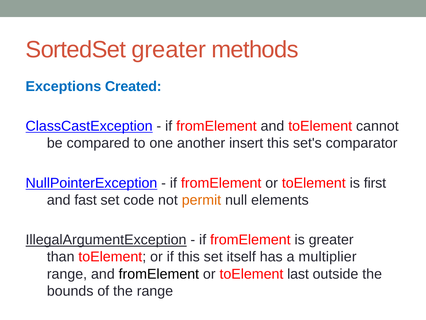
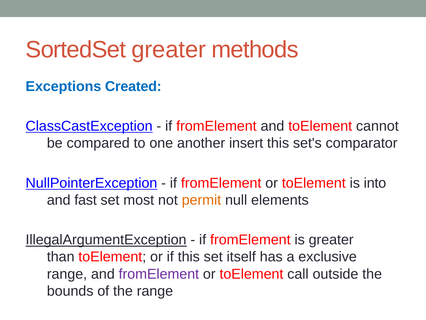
first: first -> into (375, 183)
code: code -> most (139, 200)
multiplier: multiplier -> exclusive (328, 257)
fromElement colour: black -> purple (159, 274)
last: last -> call (298, 274)
